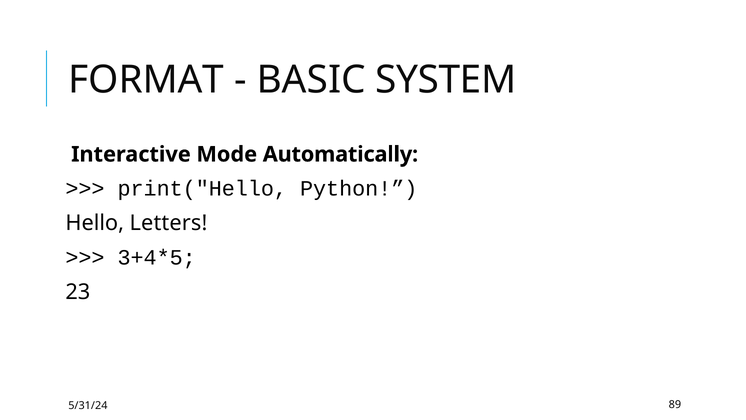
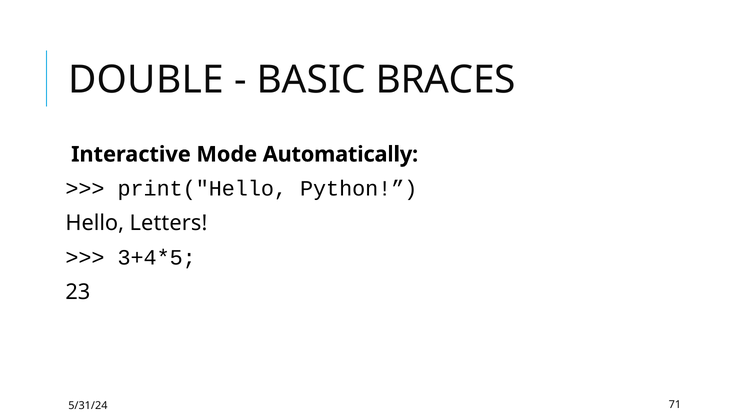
FORMAT: FORMAT -> DOUBLE (146, 80)
SYSTEM: SYSTEM -> BRACES (446, 80)
89: 89 -> 71 (675, 404)
